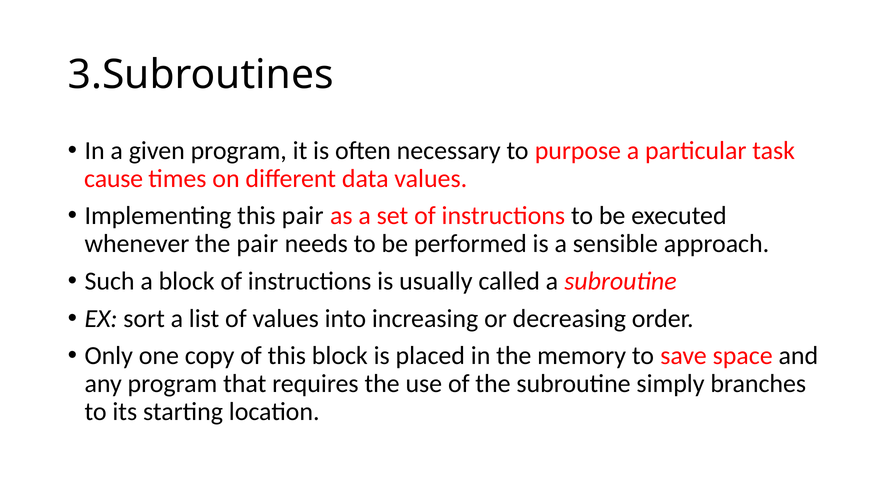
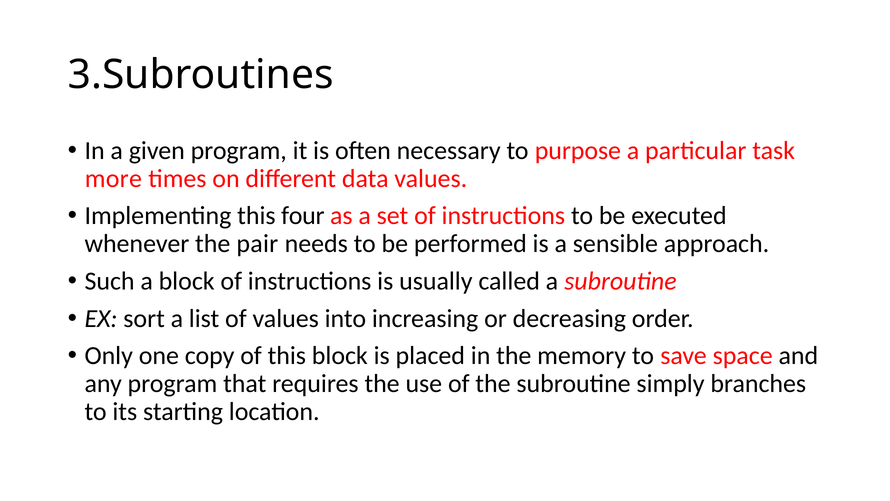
cause: cause -> more (113, 178)
this pair: pair -> four (303, 216)
